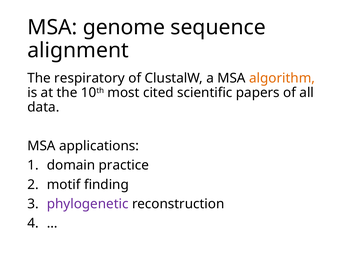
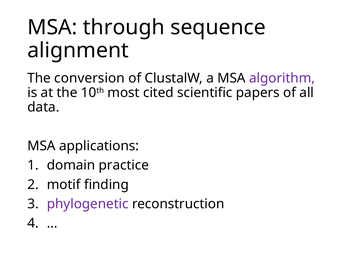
genome: genome -> through (124, 27)
respiratory: respiratory -> conversion (90, 78)
algorithm colour: orange -> purple (282, 78)
